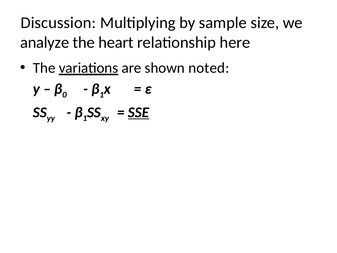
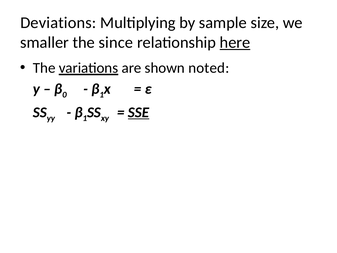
Discussion: Discussion -> Deviations (58, 23)
analyze: analyze -> smaller (45, 42)
heart: heart -> since (116, 42)
here underline: none -> present (235, 42)
